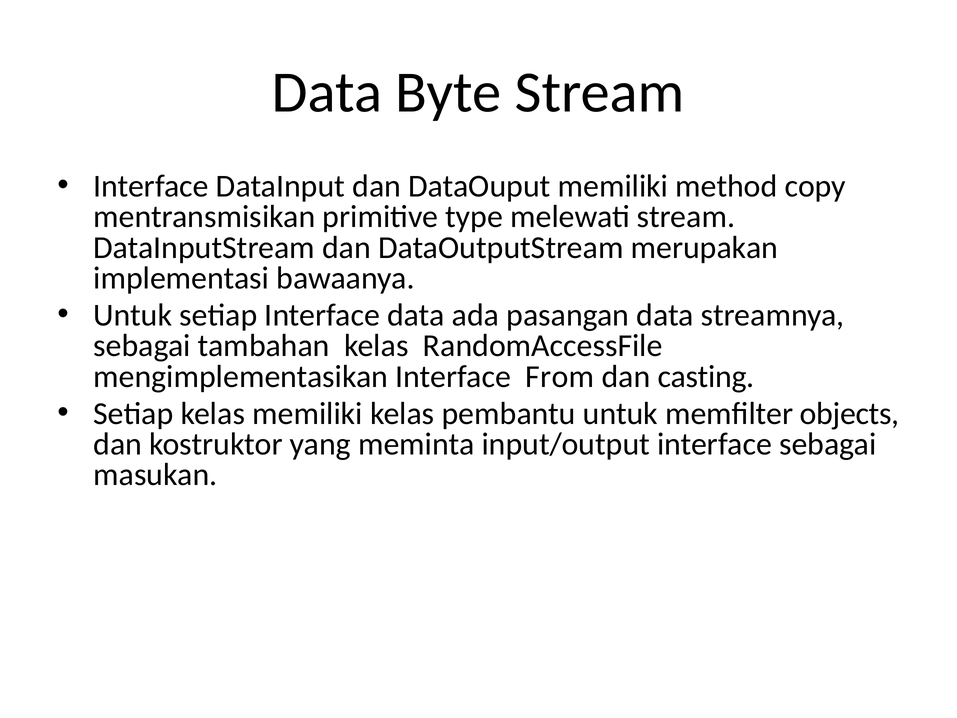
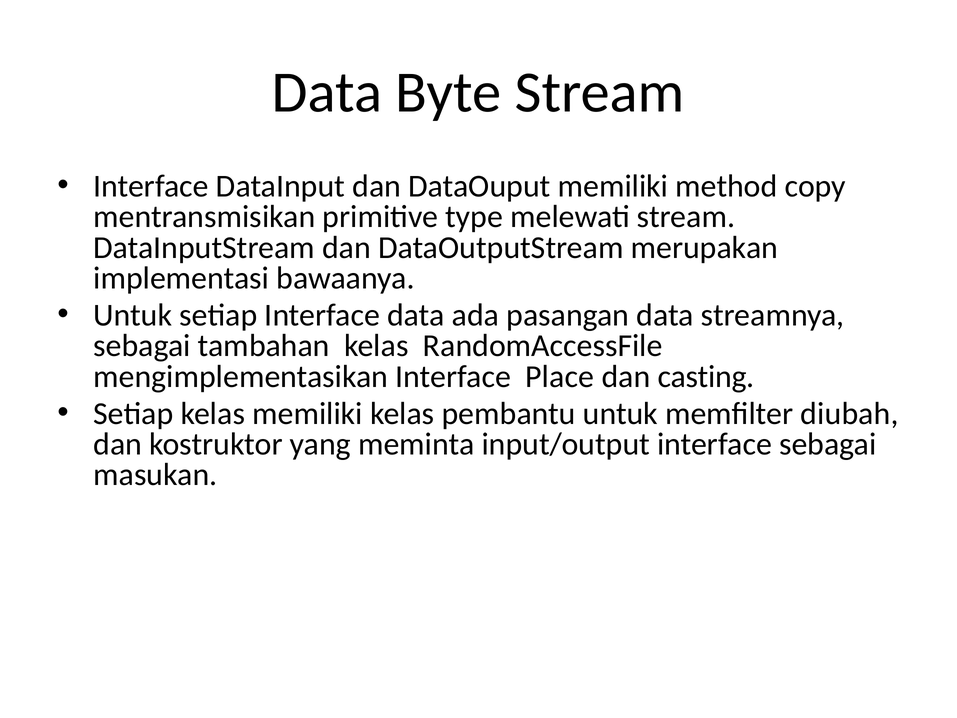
From: From -> Place (560, 376)
objects: objects -> diubah (849, 413)
